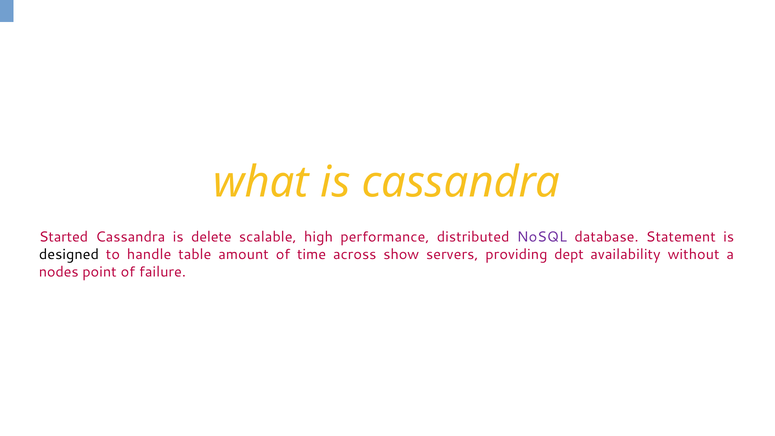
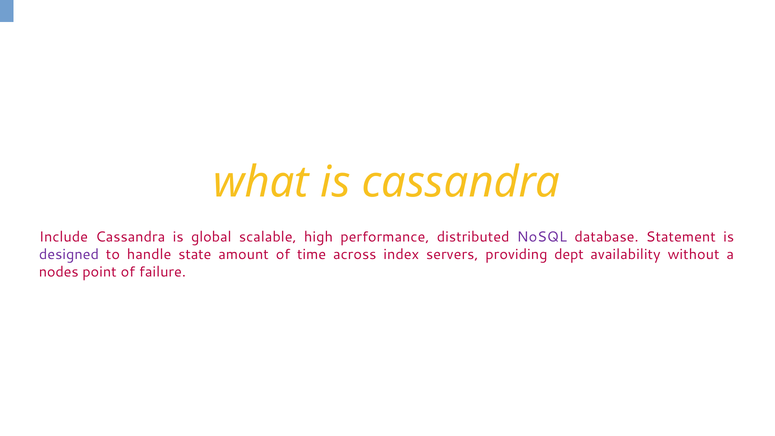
Started: Started -> Include (63, 237)
delete: delete -> global (211, 237)
designed colour: black -> purple (69, 254)
table: table -> state (195, 254)
show: show -> index (401, 254)
